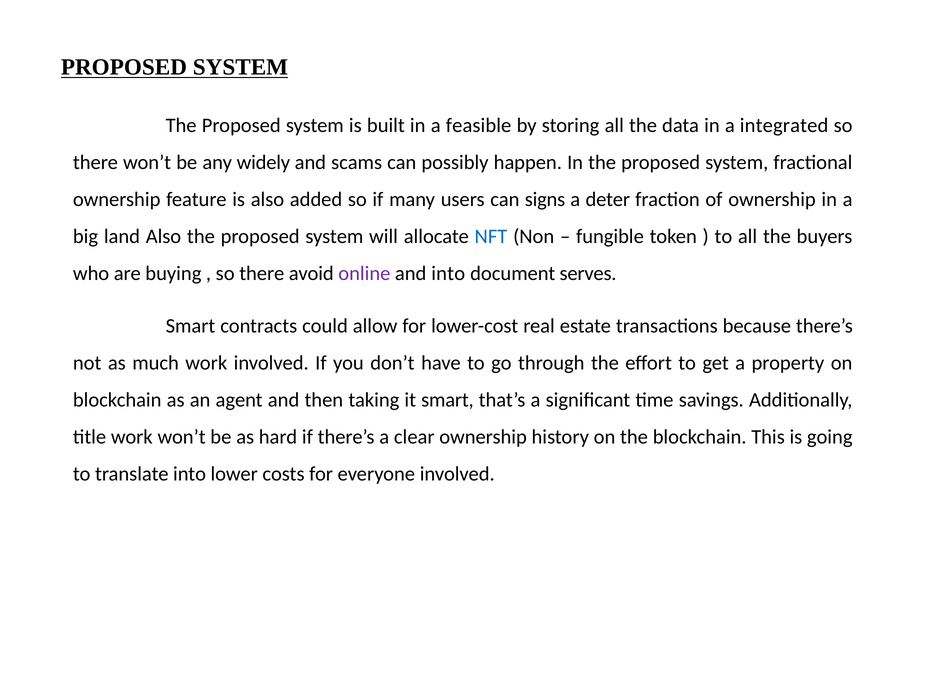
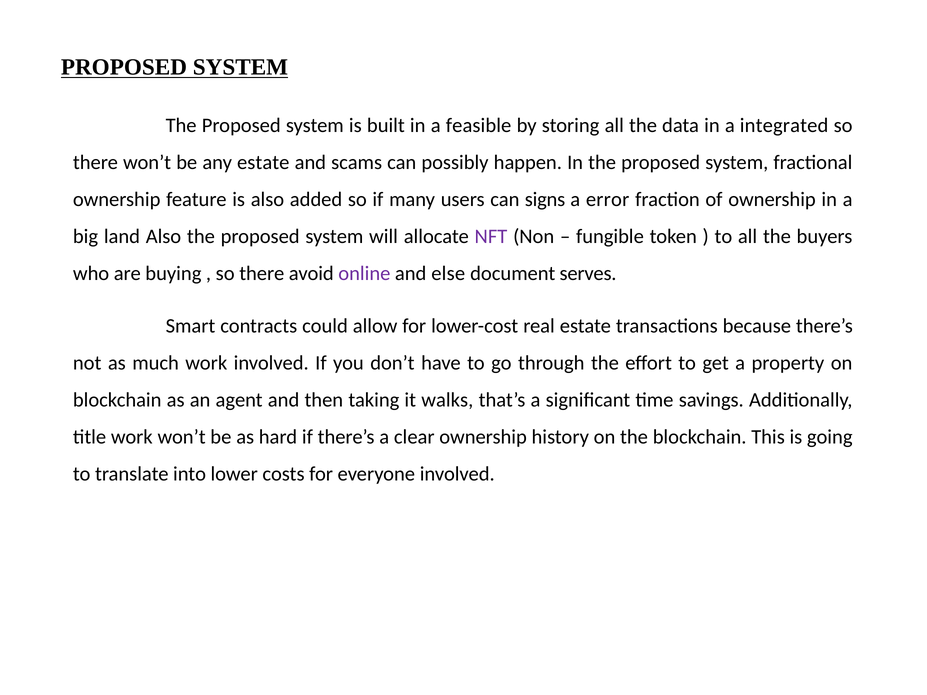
any widely: widely -> estate (263, 163)
deter: deter -> error (608, 200)
NFT colour: blue -> purple (491, 237)
and into: into -> else (448, 274)
it smart: smart -> walks (447, 400)
